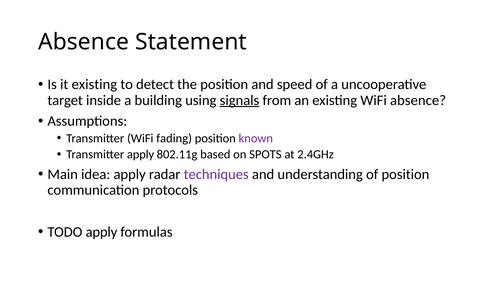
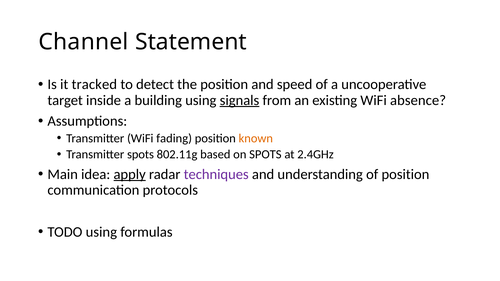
Absence: Absence -> Channel (84, 42)
it existing: existing -> tracked (94, 85)
known colour: purple -> orange (256, 138)
Transmitter apply: apply -> spots (140, 155)
apply underline: none -> present (130, 174)
TODO apply: apply -> using (101, 232)
